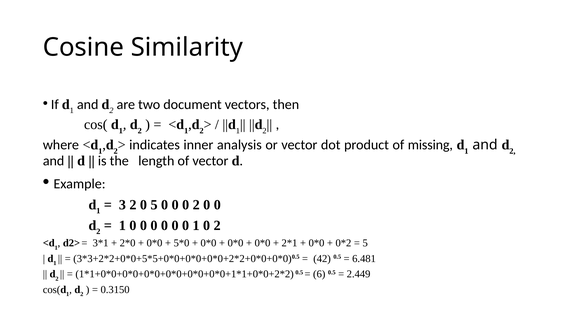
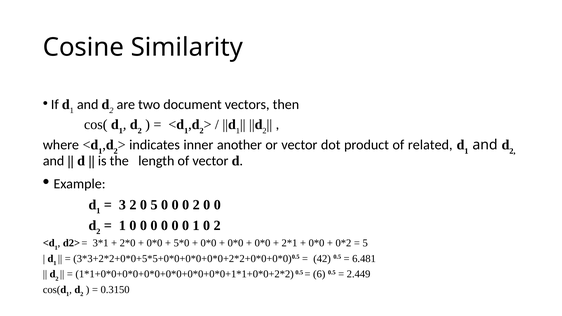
analysis: analysis -> another (239, 145)
missing: missing -> related (430, 145)
